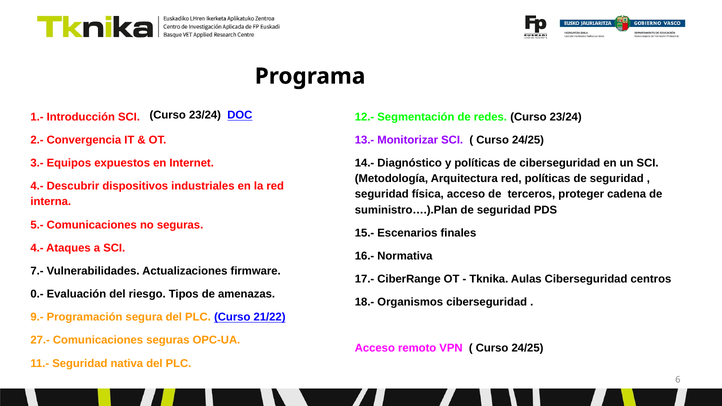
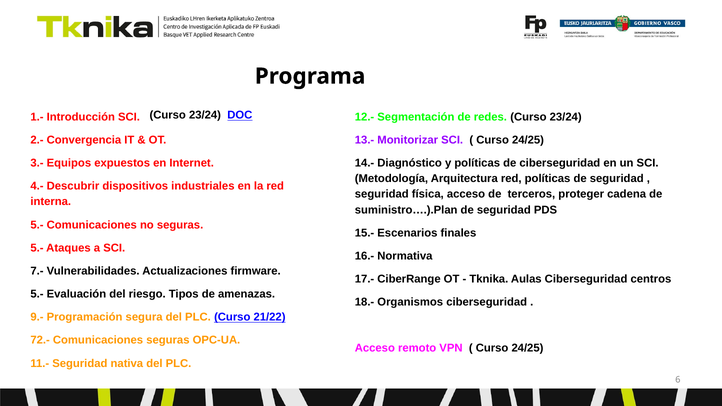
4.-: 4.- -> 5.- (37, 248)
0.-: 0.- -> 5.- (37, 294)
27.-: 27.- -> 72.- (40, 340)
